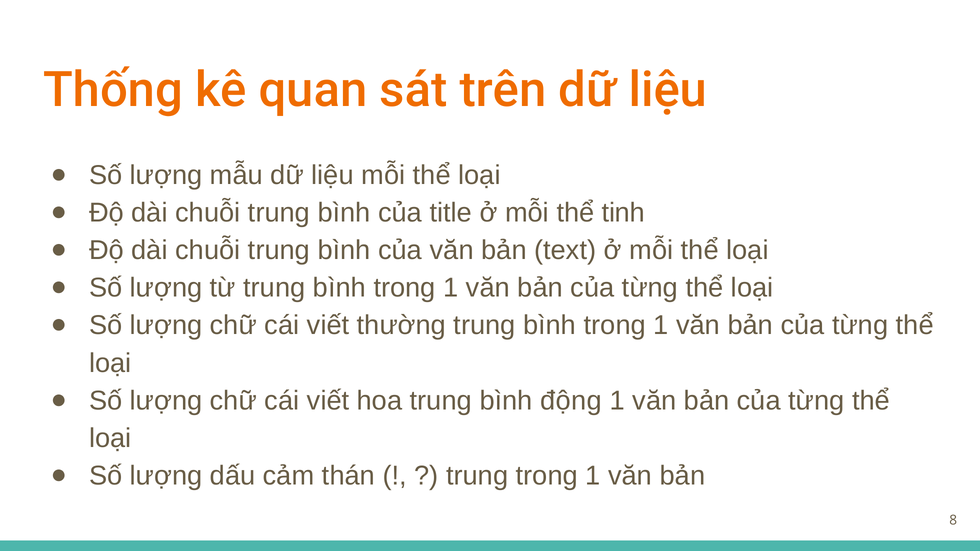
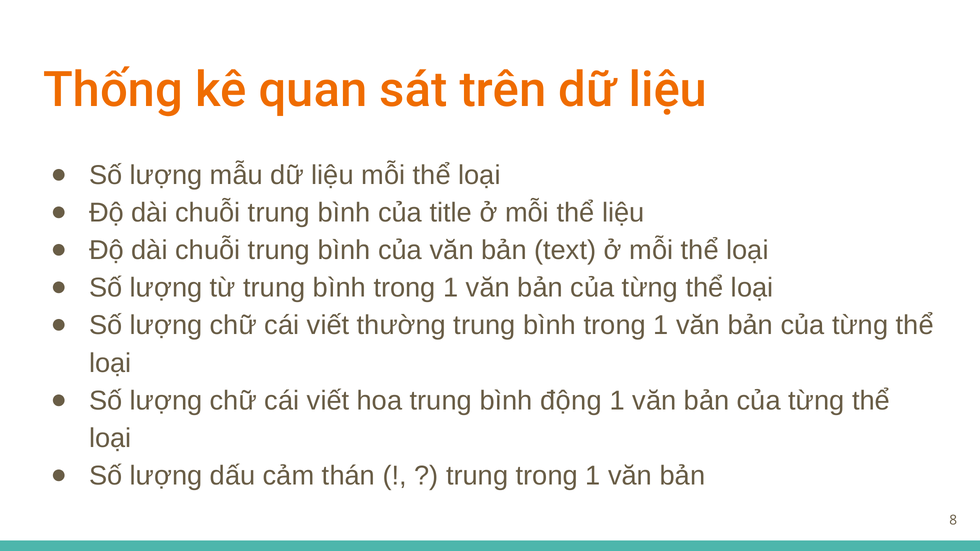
thể tinh: tinh -> liệu (623, 213)
